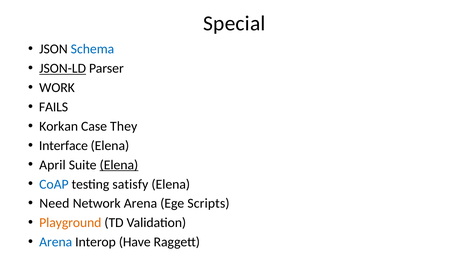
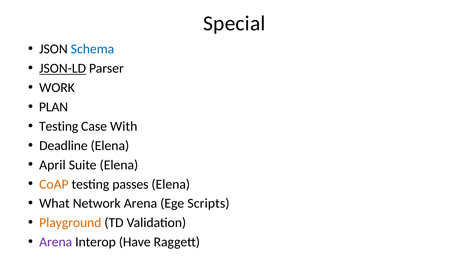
FAILS: FAILS -> PLAN (54, 107)
Korkan: Korkan -> Testing (59, 127)
They: They -> With (124, 127)
Interface: Interface -> Deadline (63, 146)
Elena underline: present -> none (119, 165)
CoAP colour: blue -> orange (54, 185)
satisfy: satisfy -> passes (130, 185)
Need: Need -> What (54, 204)
Arena colour: blue -> purple (56, 243)
